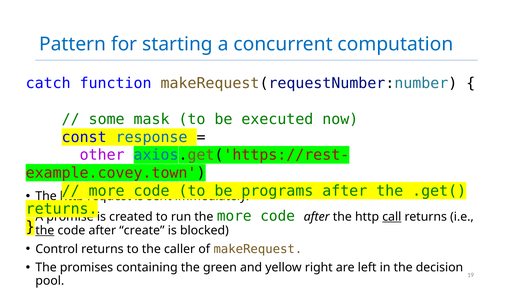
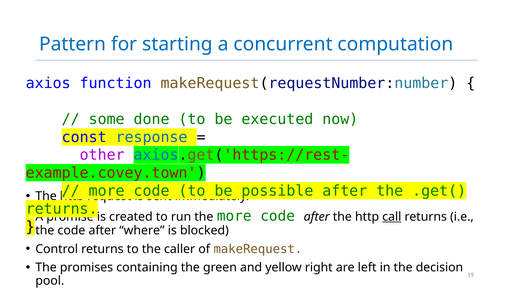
catch: catch -> axios (48, 83)
mask: mask -> done (152, 119)
programs: programs -> possible (277, 191)
the underline: present -> none (45, 231)
create: create -> where (142, 231)
